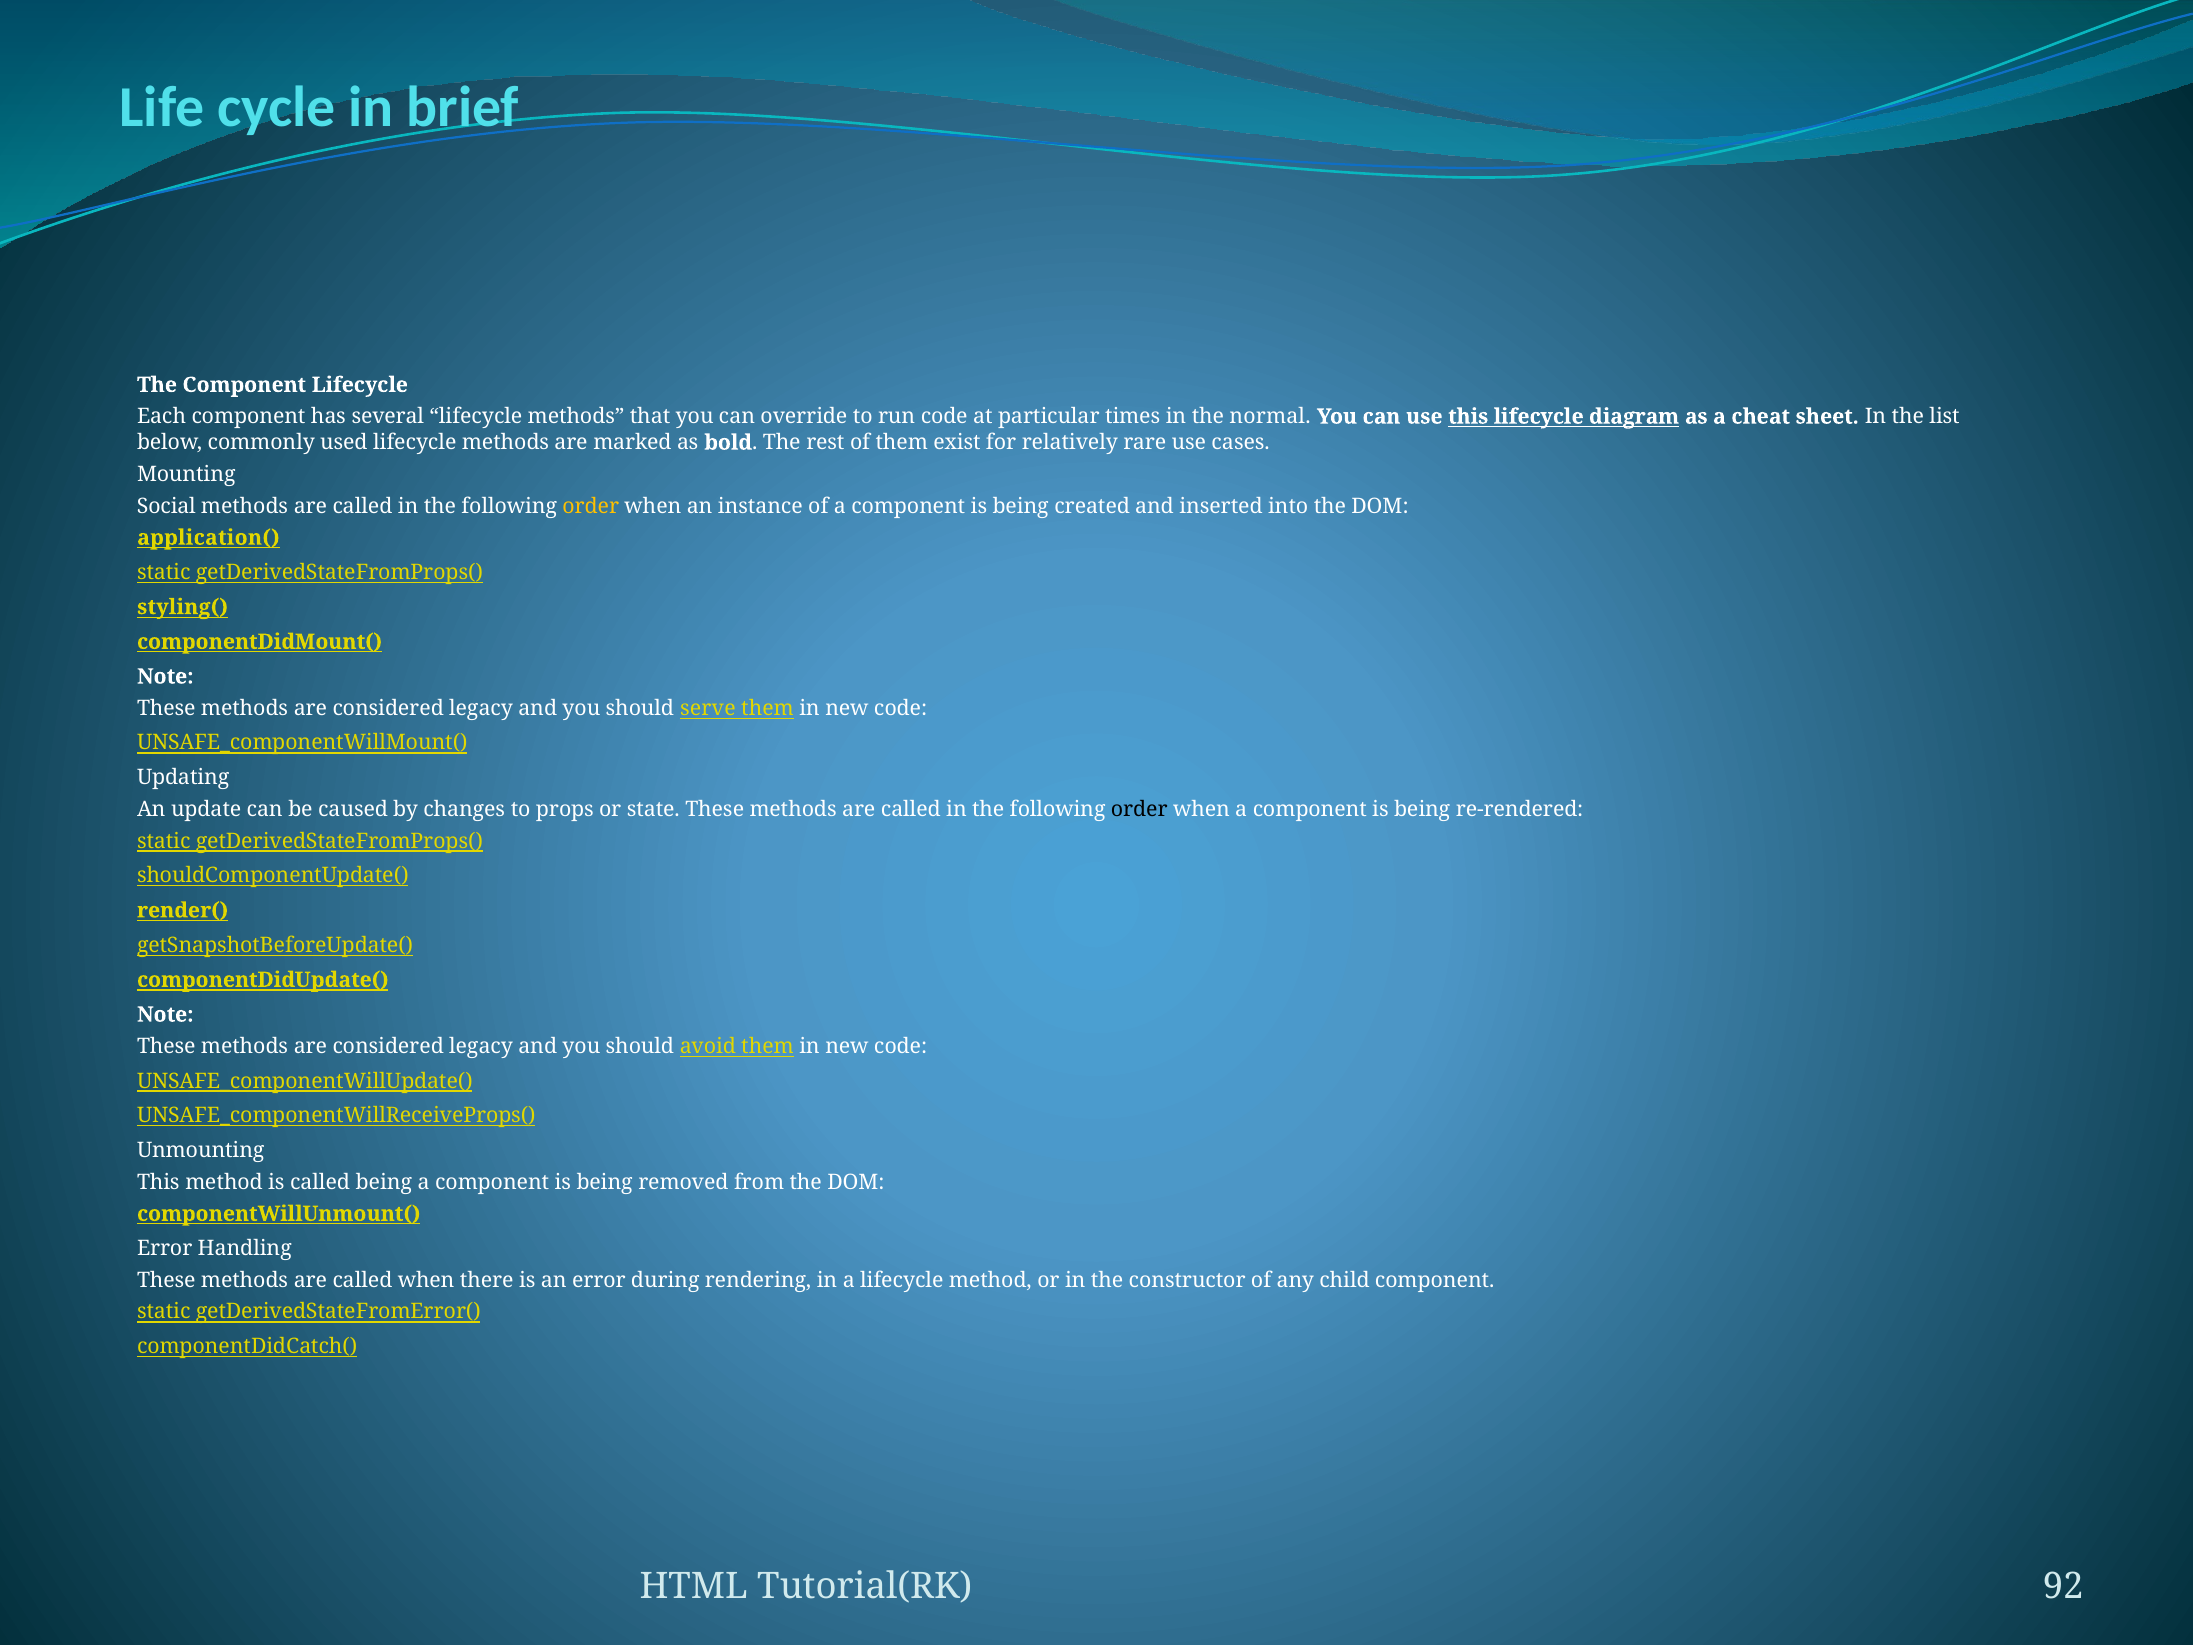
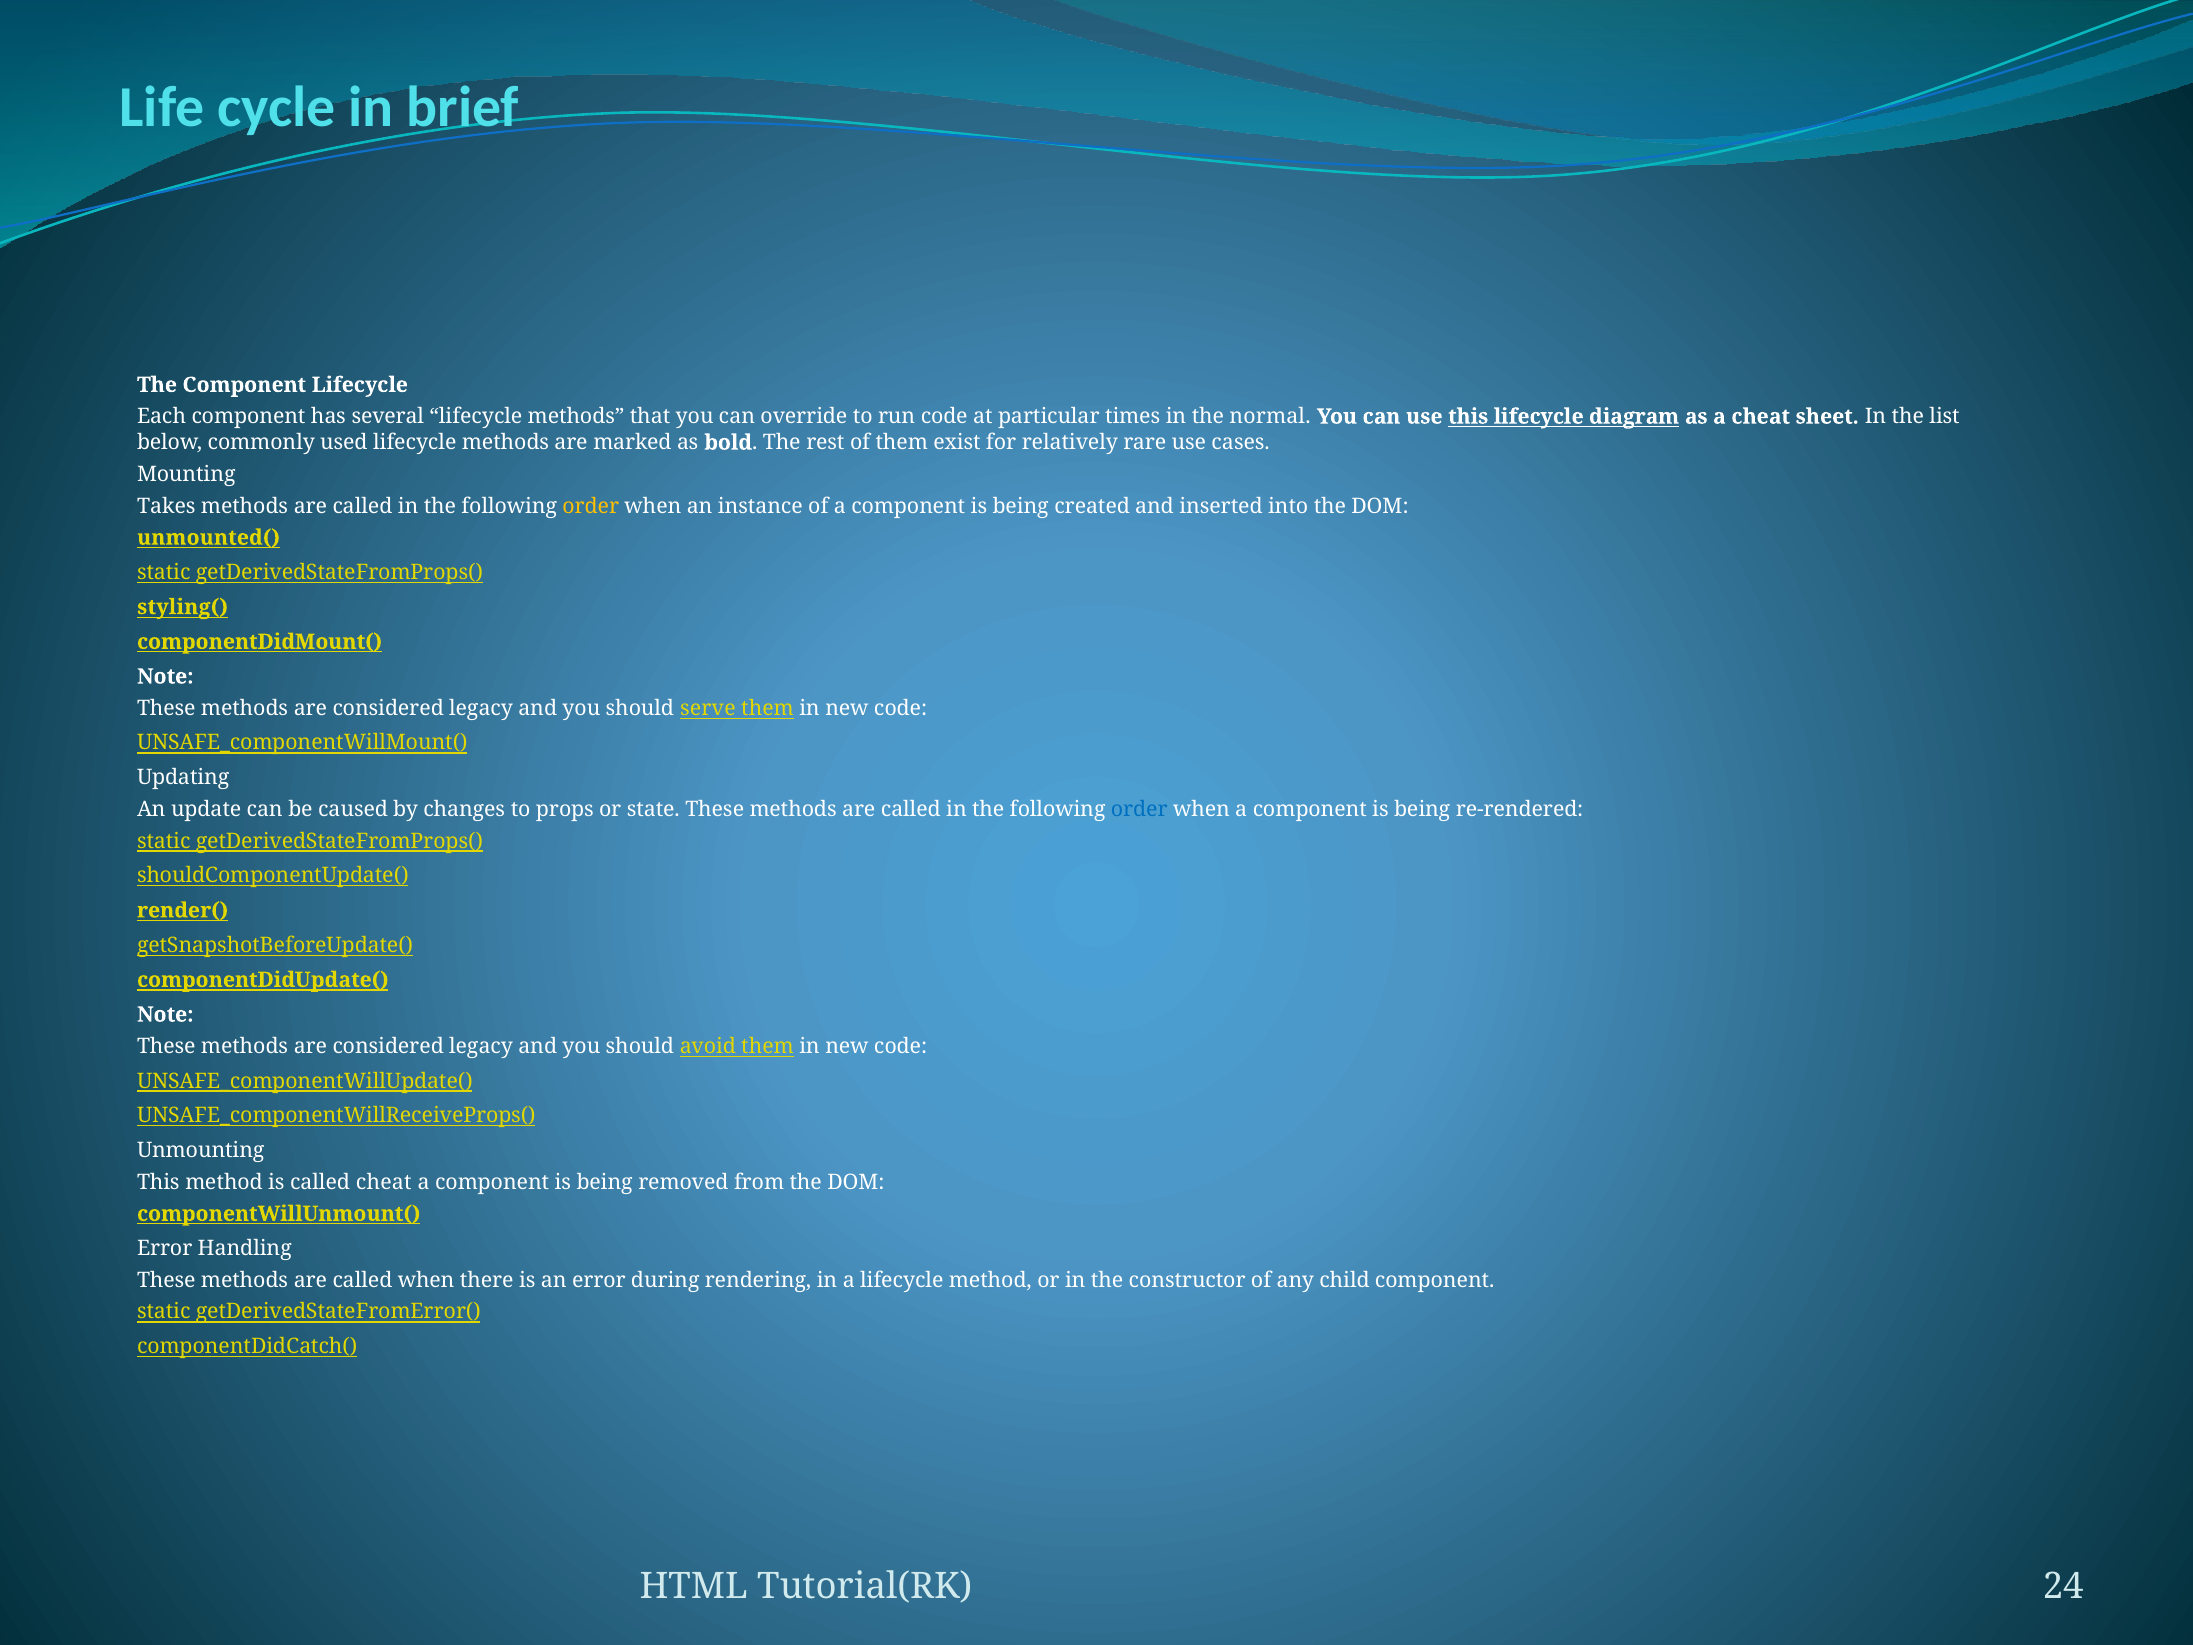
Social: Social -> Takes (166, 506)
application(: application( -> unmounted( (208, 538)
order colour: black -> blue (1139, 809)
called being: being -> cheat (384, 1182)
92: 92 -> 24 (2063, 1587)
